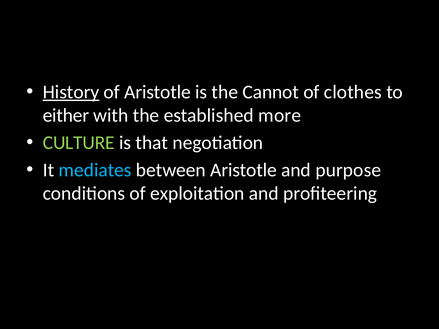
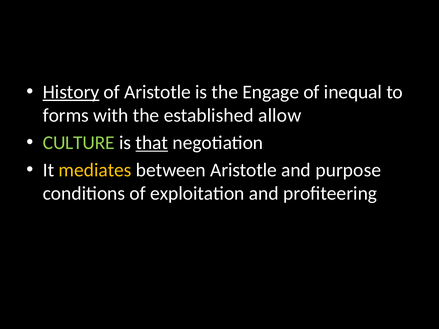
Cannot: Cannot -> Engage (271, 92)
clothes: clothes -> inequal (353, 92)
either: either -> forms (66, 116)
more: more -> allow (280, 116)
that underline: none -> present (152, 143)
mediates colour: light blue -> yellow (95, 170)
